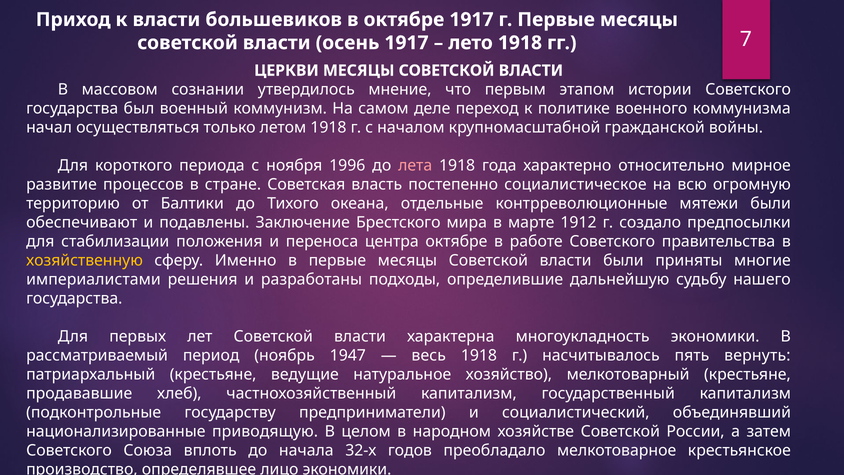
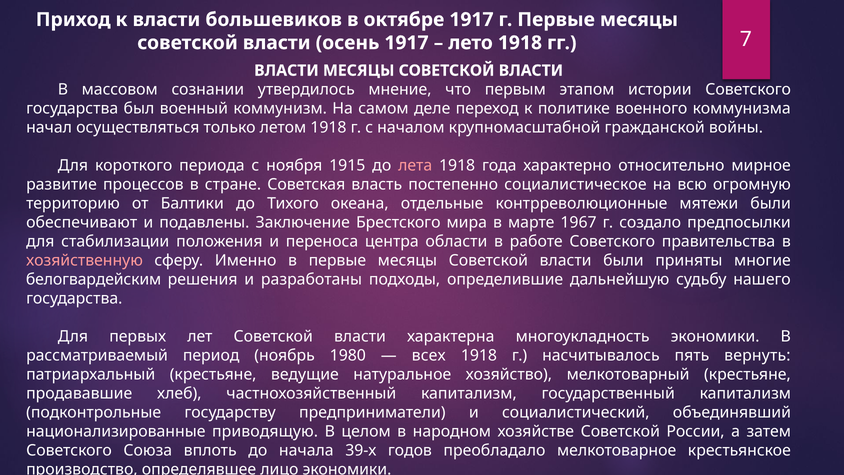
ЦЕРКВИ: ЦЕРКВИ -> ВЛАСТИ (286, 70)
1996: 1996 -> 1915 (347, 165)
1912: 1912 -> 1967 (579, 222)
центра октябре: октябре -> области (456, 241)
хозяйственную colour: yellow -> pink (85, 260)
империалистами: империалистами -> белогвардейским (94, 279)
1947: 1947 -> 1980 (348, 355)
весь: весь -> всех (429, 355)
32-х: 32-х -> 39-х (361, 450)
